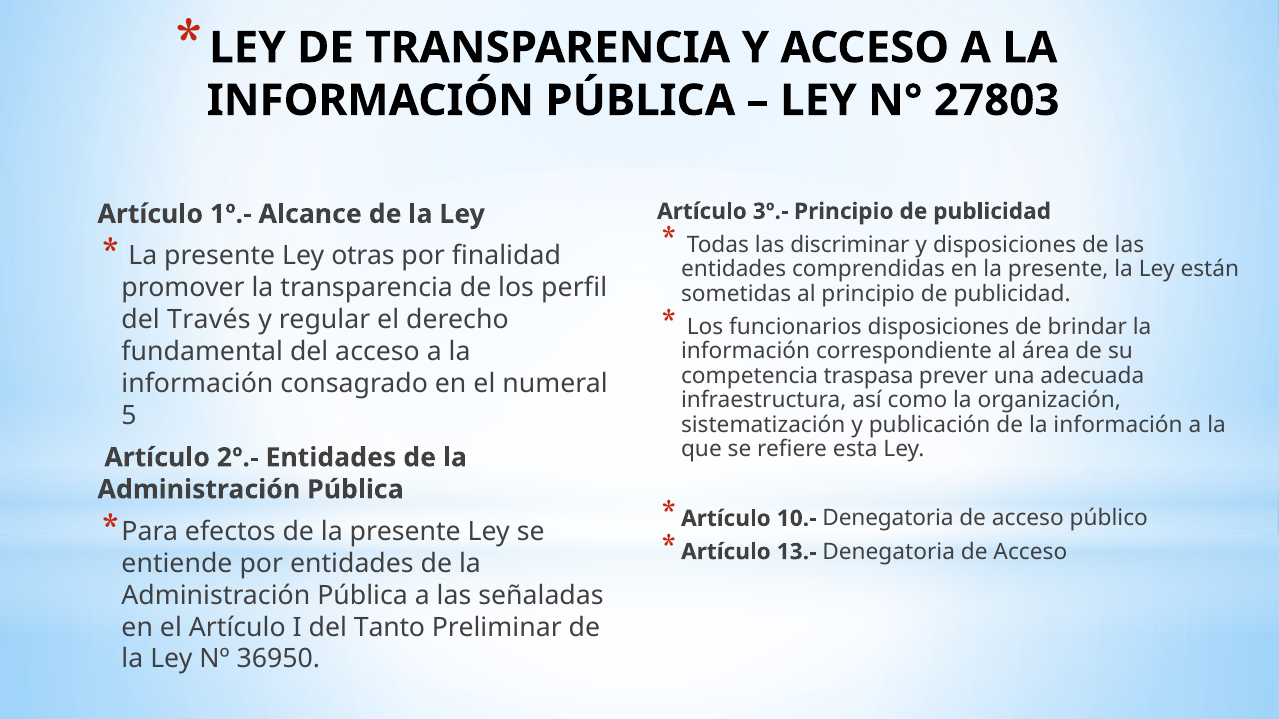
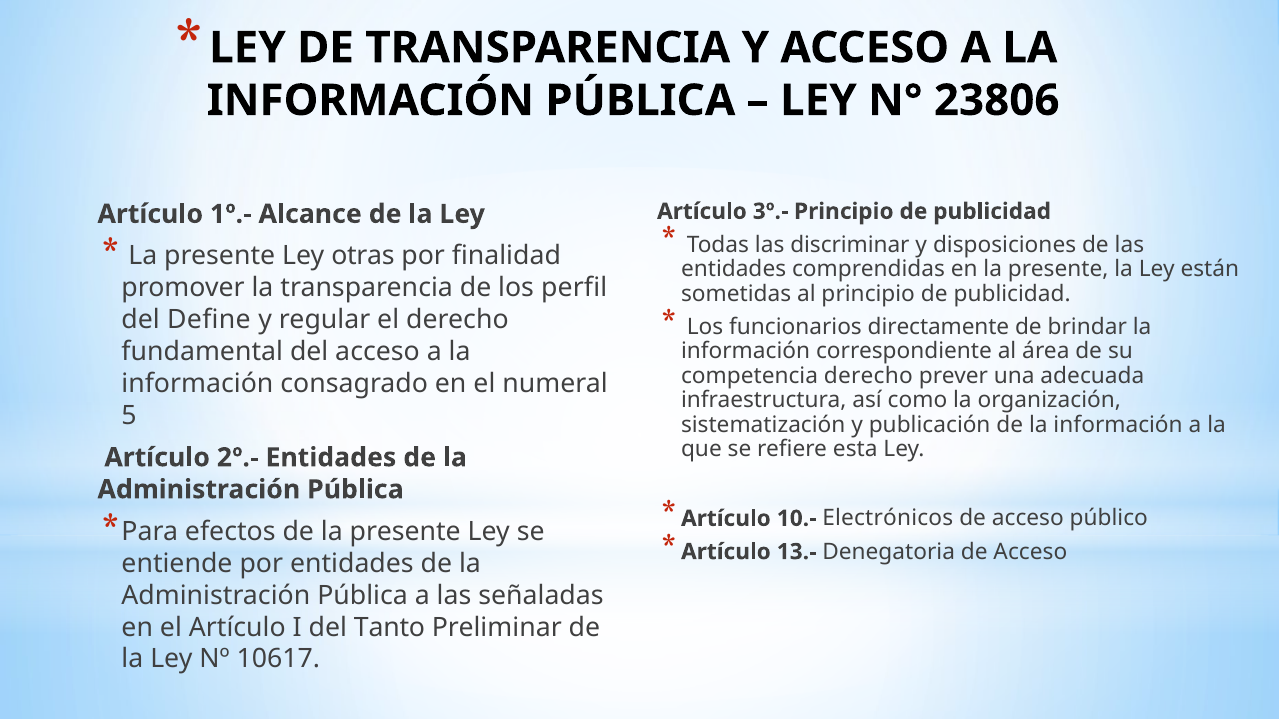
27803: 27803 -> 23806 (997, 101)
Través: Través -> Define (209, 320)
funcionarios disposiciones: disposiciones -> directamente (938, 327)
competencia traspasa: traspasa -> derecho (868, 376)
10.- Denegatoria: Denegatoria -> Electrónicos (888, 519)
36950: 36950 -> 10617 (278, 660)
